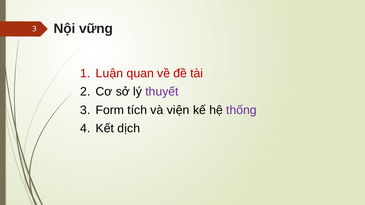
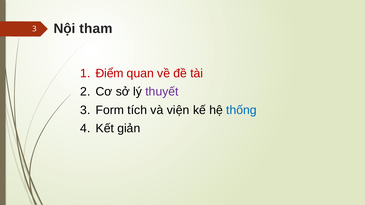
vững: vững -> tham (96, 29)
Luận: Luận -> Điểm (110, 73)
thống colour: purple -> blue (241, 110)
dịch: dịch -> giản (129, 129)
